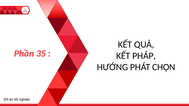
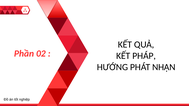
35: 35 -> 02 (41, 54)
CHỌN: CHỌN -> NHẬN (164, 67)
